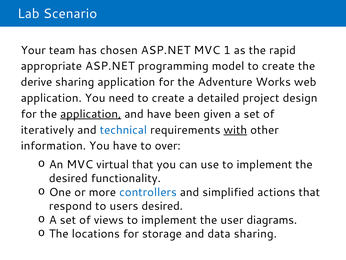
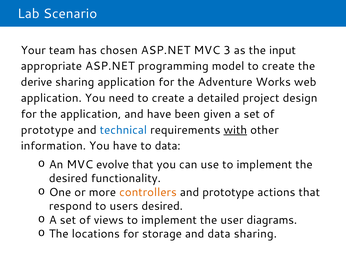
1: 1 -> 3 (227, 50)
rapid: rapid -> input (282, 50)
application underline: present -> none (91, 114)
iteratively: iteratively -> prototype (47, 130)
to over: over -> data (168, 146)
virtual: virtual -> evolve (113, 164)
controllers colour: blue -> orange (148, 192)
and simplified: simplified -> prototype (228, 192)
